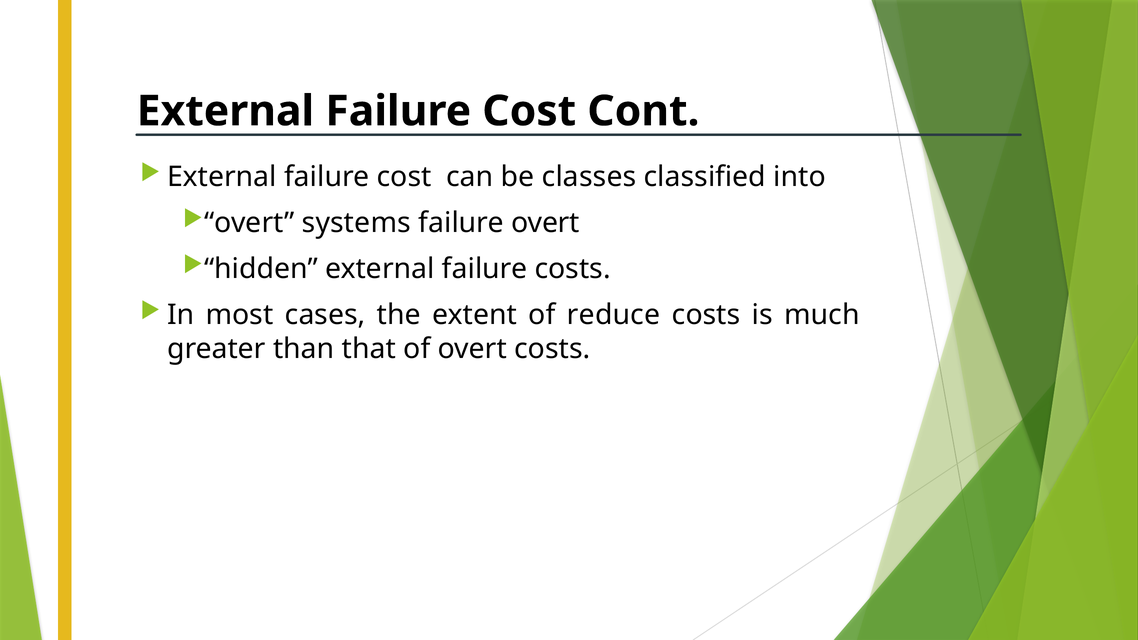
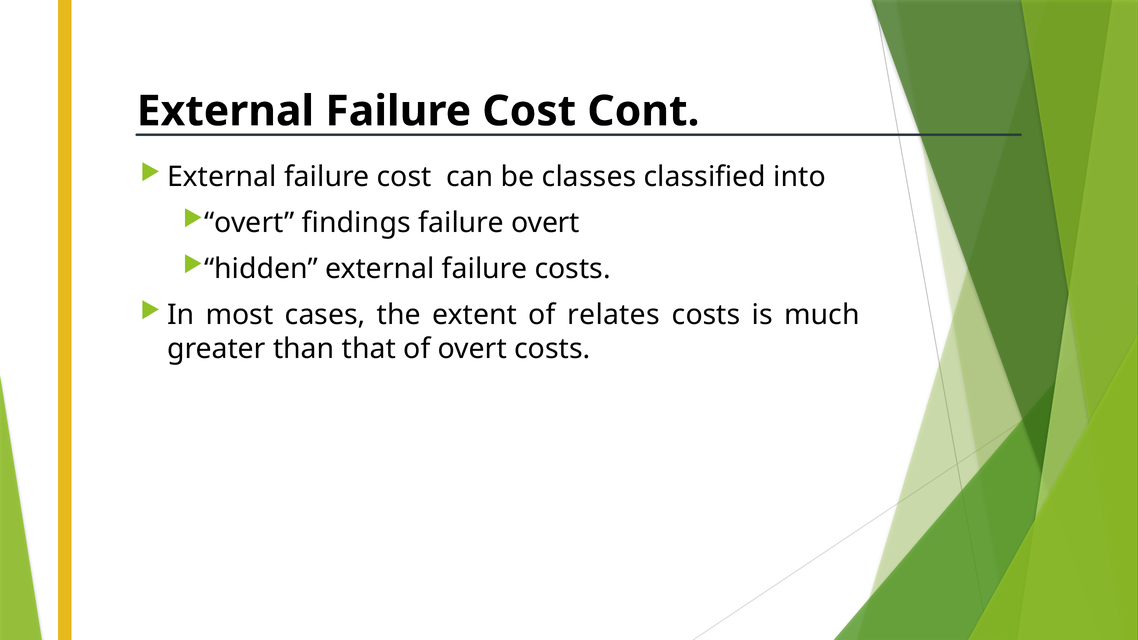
systems: systems -> findings (356, 223)
reduce: reduce -> relates (614, 315)
